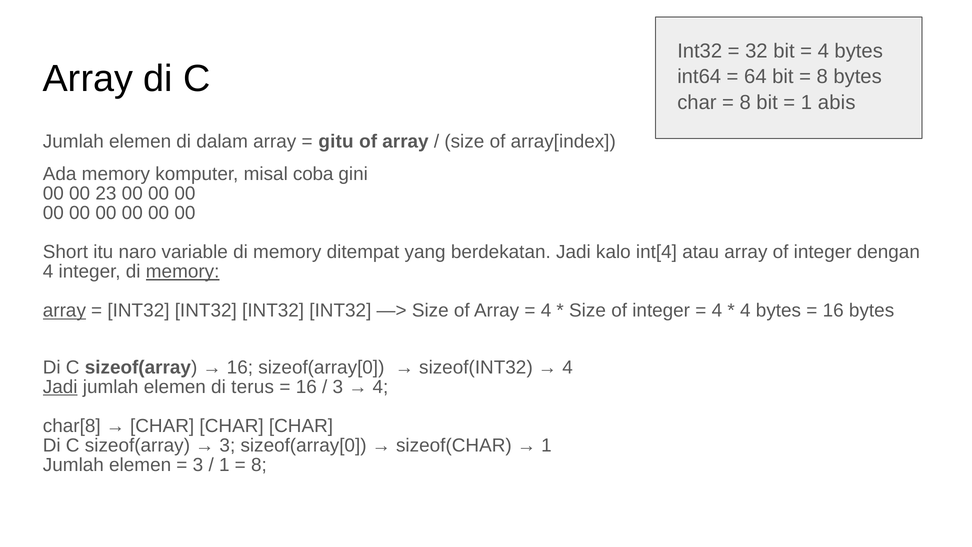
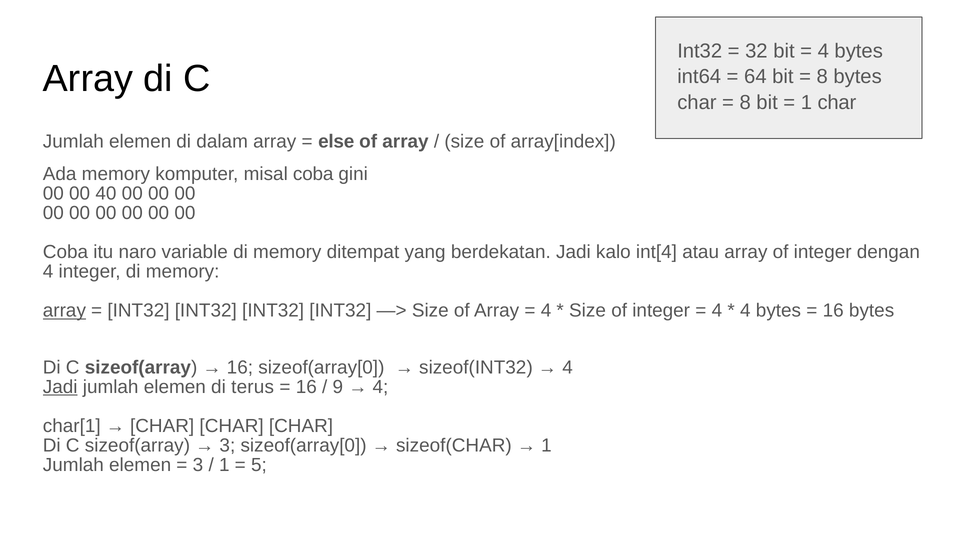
1 abis: abis -> char (837, 103)
gitu: gitu -> else (336, 141)
23: 23 -> 40 (106, 193)
Short: Short -> Coba (65, 252)
memory underline: present -> none (183, 271)
3: 3 -> 9 (338, 387)
char[8: char[8 -> char[1 (72, 426)
8: 8 -> 5 (259, 465)
